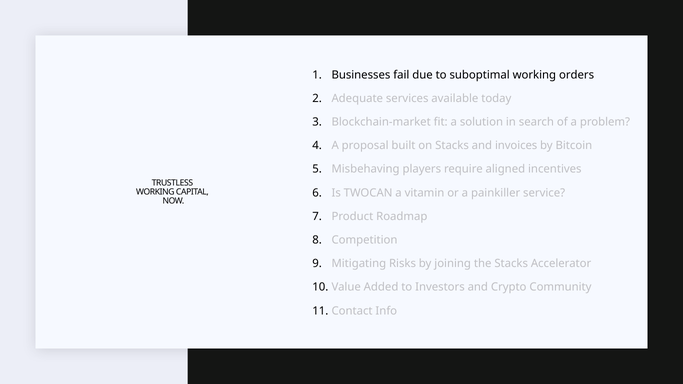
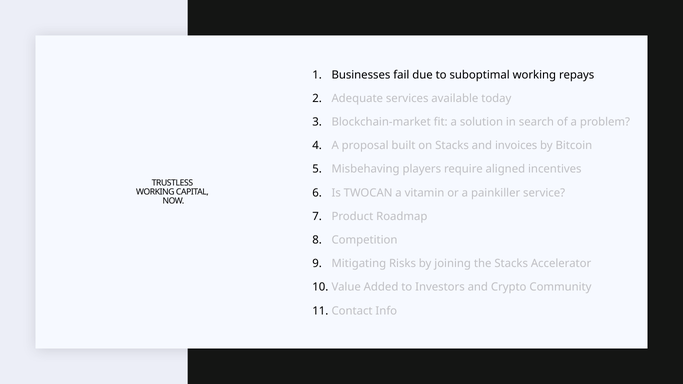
orders: orders -> repays (577, 75)
